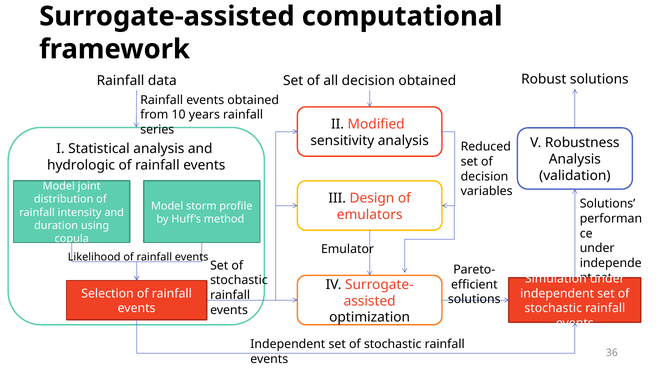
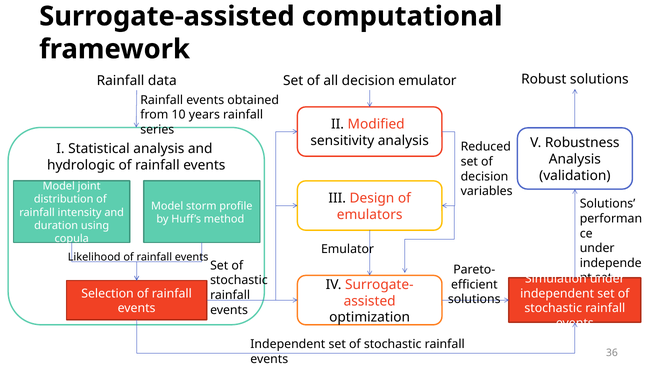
decision obtained: obtained -> emulator (427, 80)
